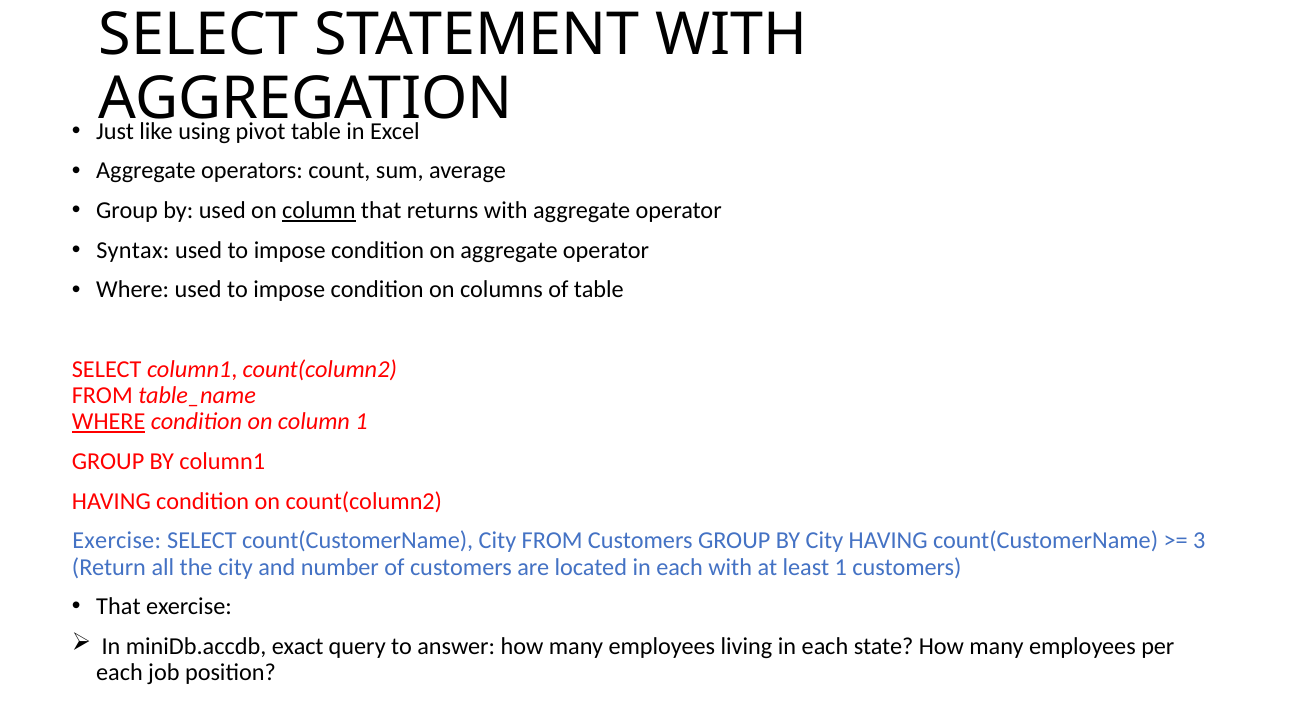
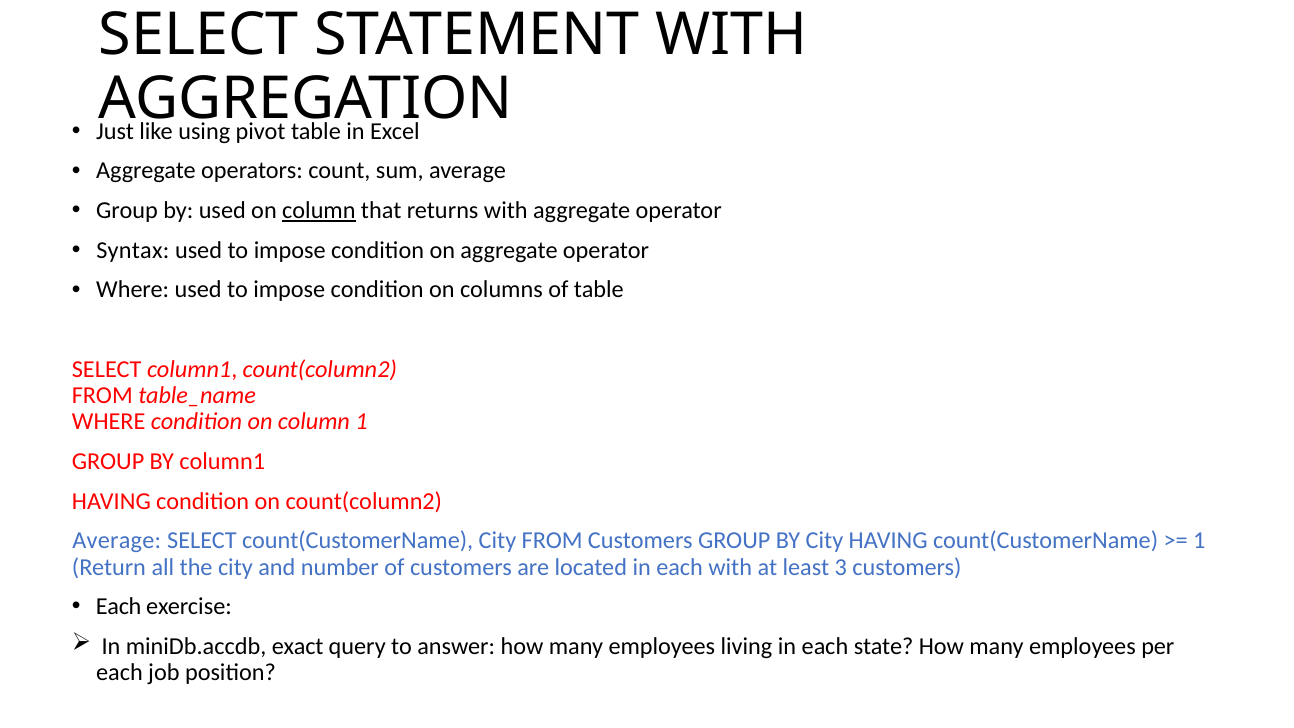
WHERE underline: present -> none (109, 422)
Exercise: Exercise -> Average (117, 541)
3: 3 -> 1 (1199, 541)
least 1: 1 -> 3 (841, 567)
That: That -> Each (119, 607)
